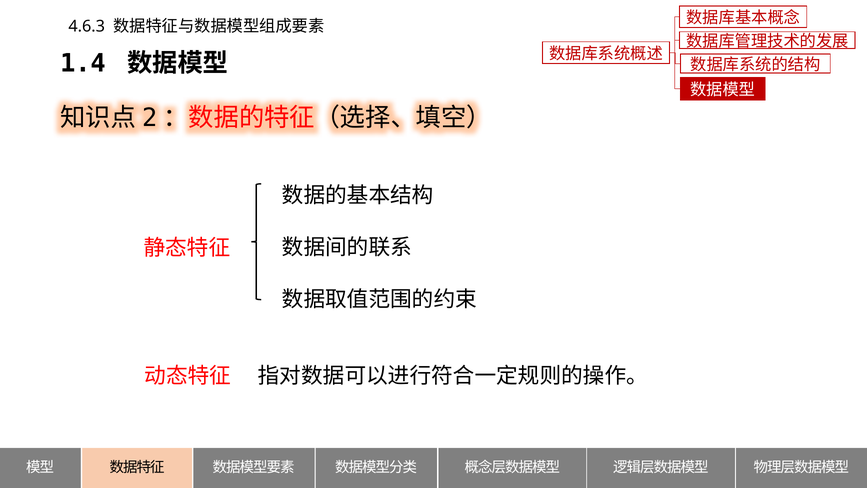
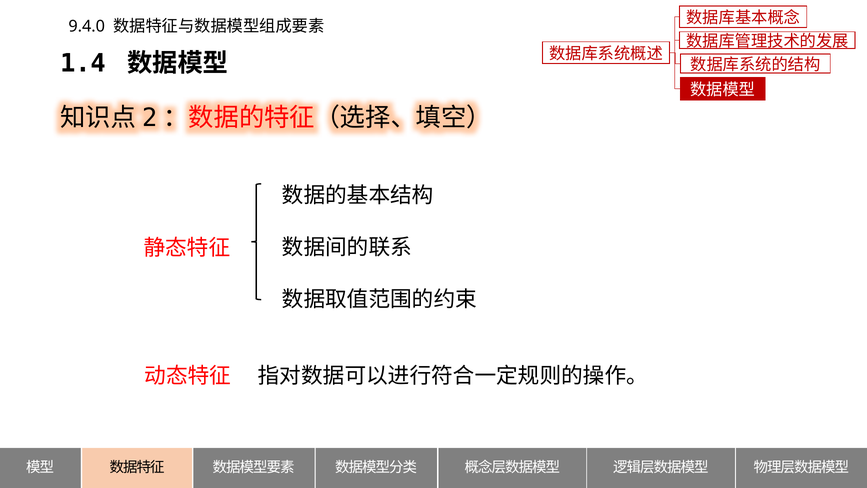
4.6.3: 4.6.3 -> 9.4.0 (87, 26)
